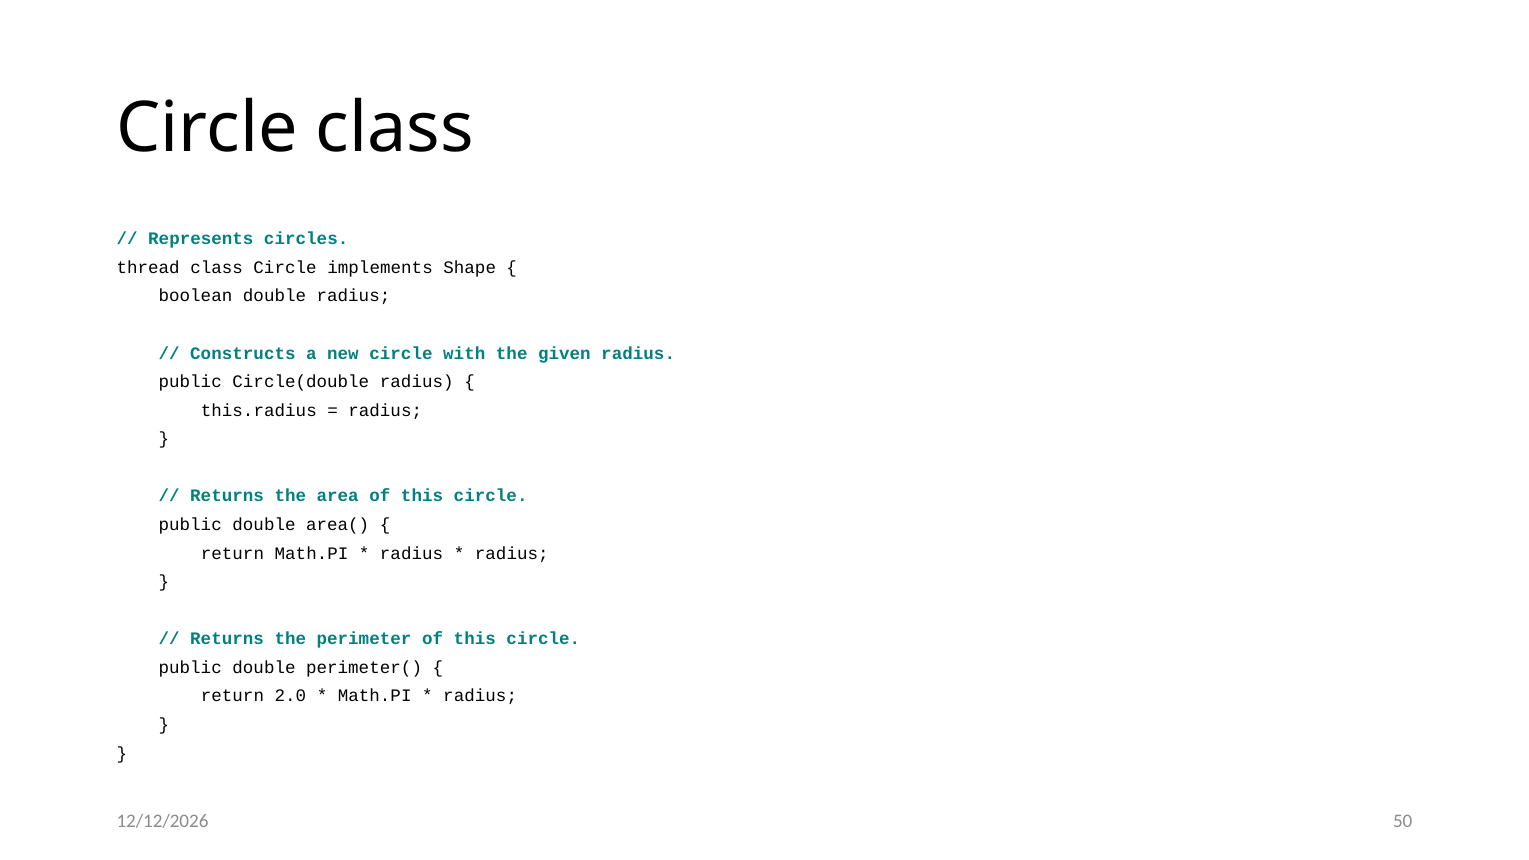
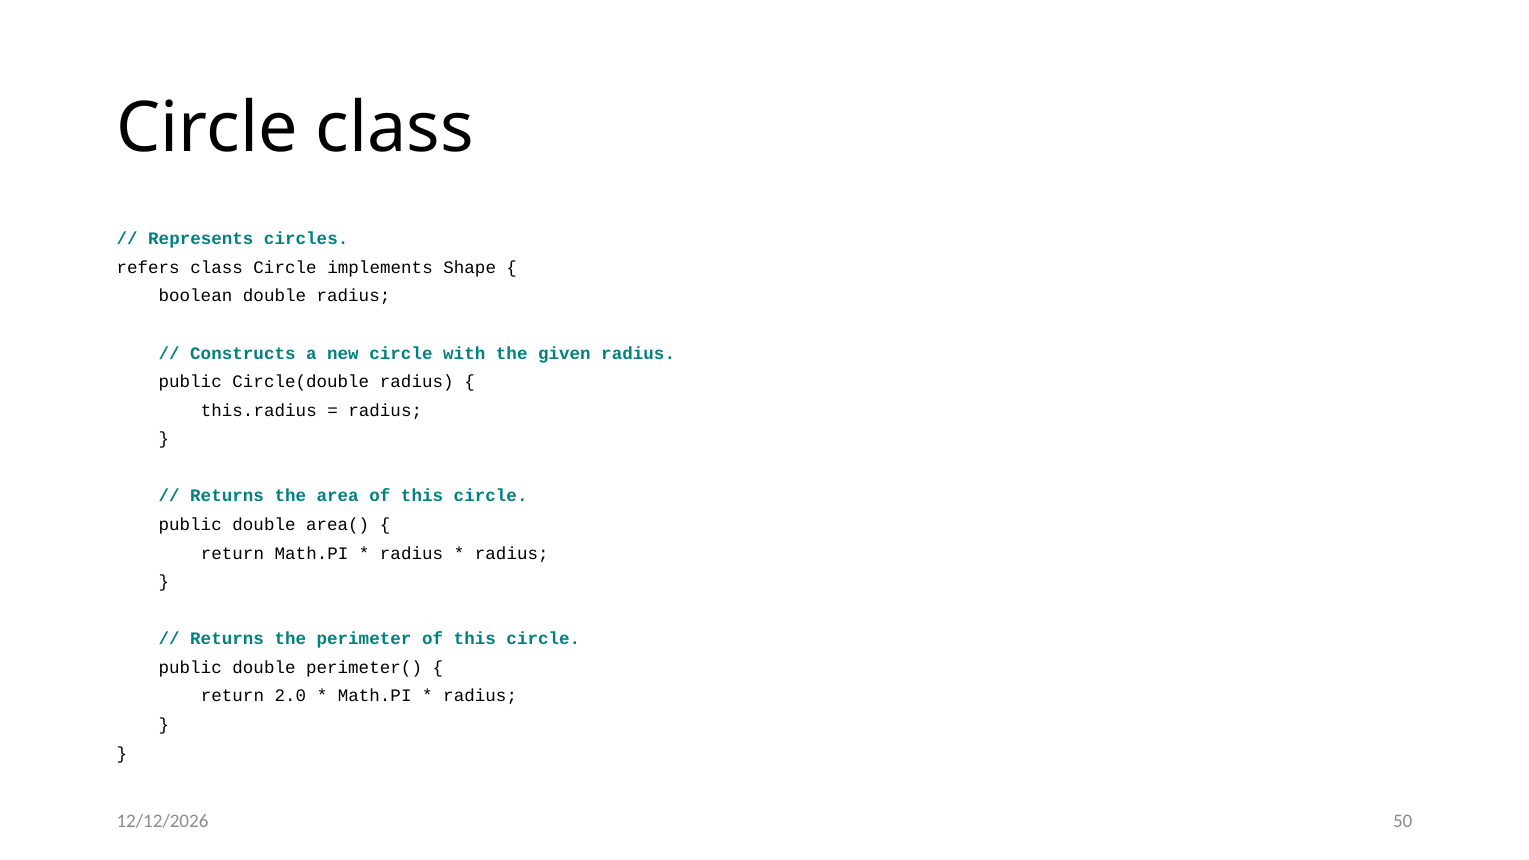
thread: thread -> refers (148, 268)
